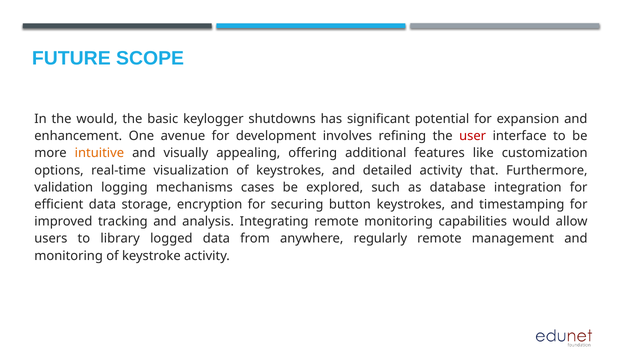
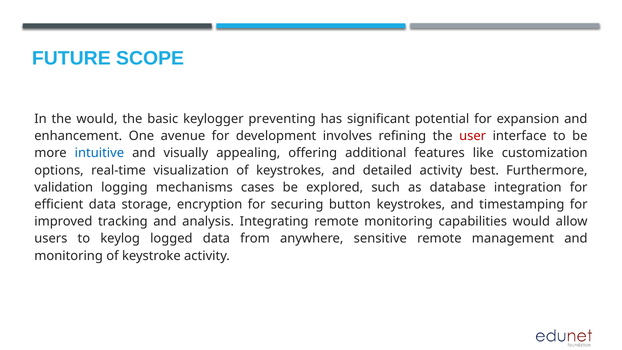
shutdowns: shutdowns -> preventing (282, 119)
intuitive colour: orange -> blue (99, 153)
that: that -> best (484, 170)
library: library -> keylog (120, 239)
regularly: regularly -> sensitive (380, 239)
